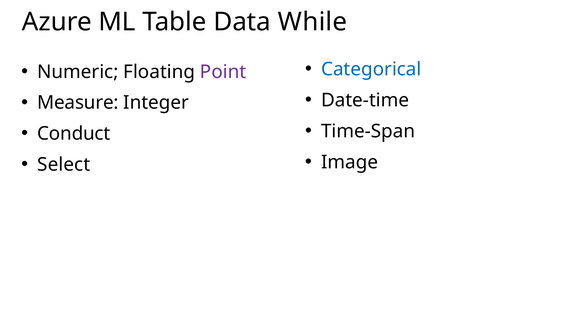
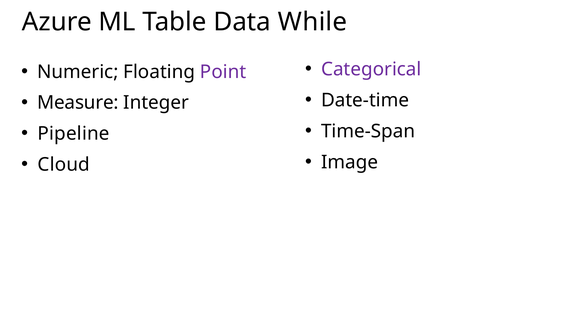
Categorical colour: blue -> purple (371, 69)
Conduct: Conduct -> Pipeline (74, 134)
Select: Select -> Cloud (64, 165)
